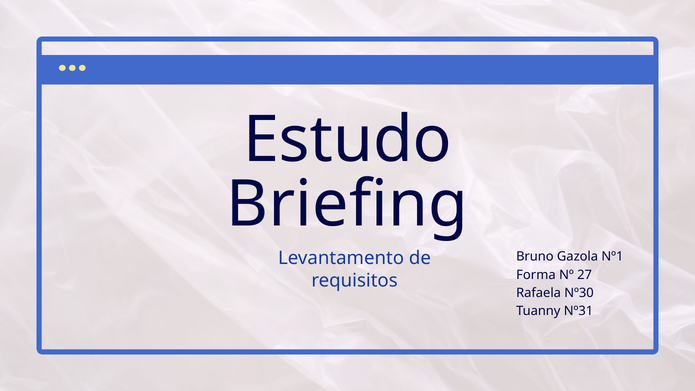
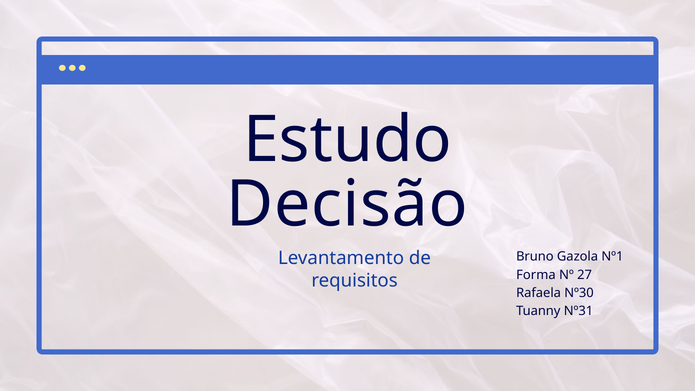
Briefing: Briefing -> Decisão (347, 205)
